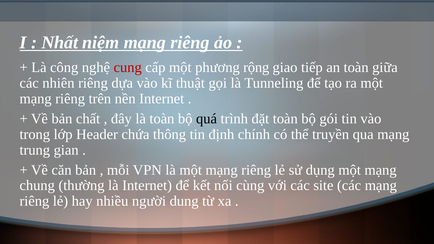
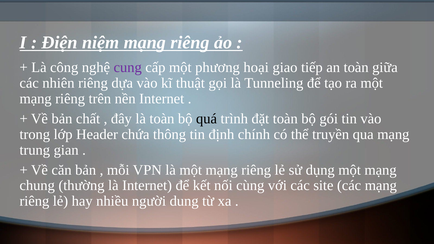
Nhất: Nhất -> Điện (60, 43)
cung colour: red -> purple (128, 68)
rộng: rộng -> hoại (256, 68)
